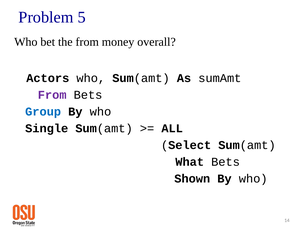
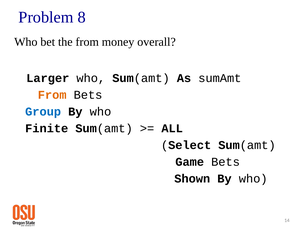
5: 5 -> 8 (82, 17)
Actors: Actors -> Larger (48, 78)
From colour: purple -> orange (52, 95)
Single: Single -> Finite (47, 128)
What: What -> Game (190, 162)
